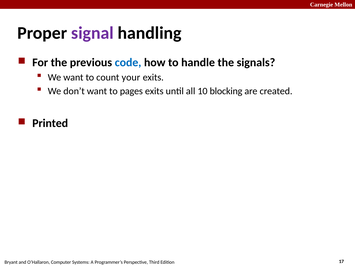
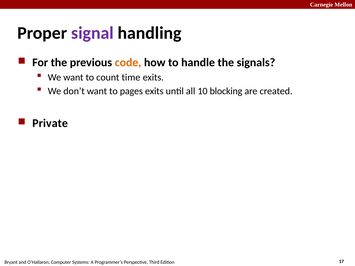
code colour: blue -> orange (128, 63)
your: your -> time (131, 77)
Printed: Printed -> Private (50, 123)
